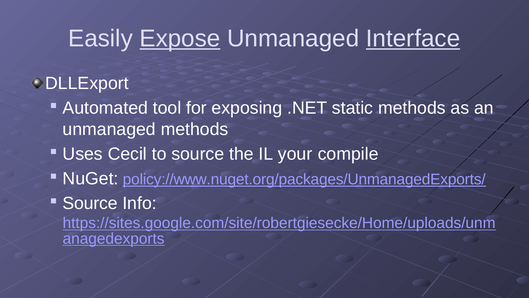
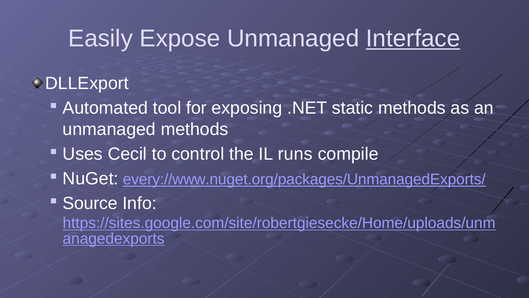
Expose underline: present -> none (180, 38)
to source: source -> control (198, 154)
your: your -> runs (295, 154)
policy://www.nuget.org/packages/UnmanagedExports/: policy://www.nuget.org/packages/UnmanagedExports/ -> every://www.nuget.org/packages/UnmanagedExports/ (304, 179)
